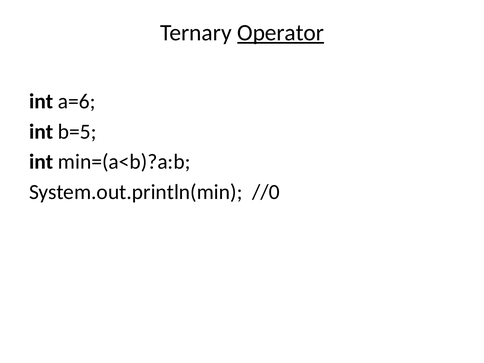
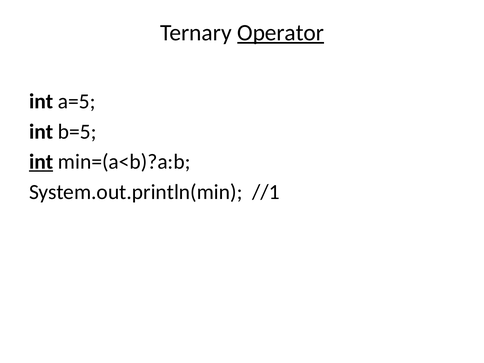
a=6: a=6 -> a=5 (77, 102)
int underline: none -> present (41, 162)
//0: //0 -> //1 (266, 192)
